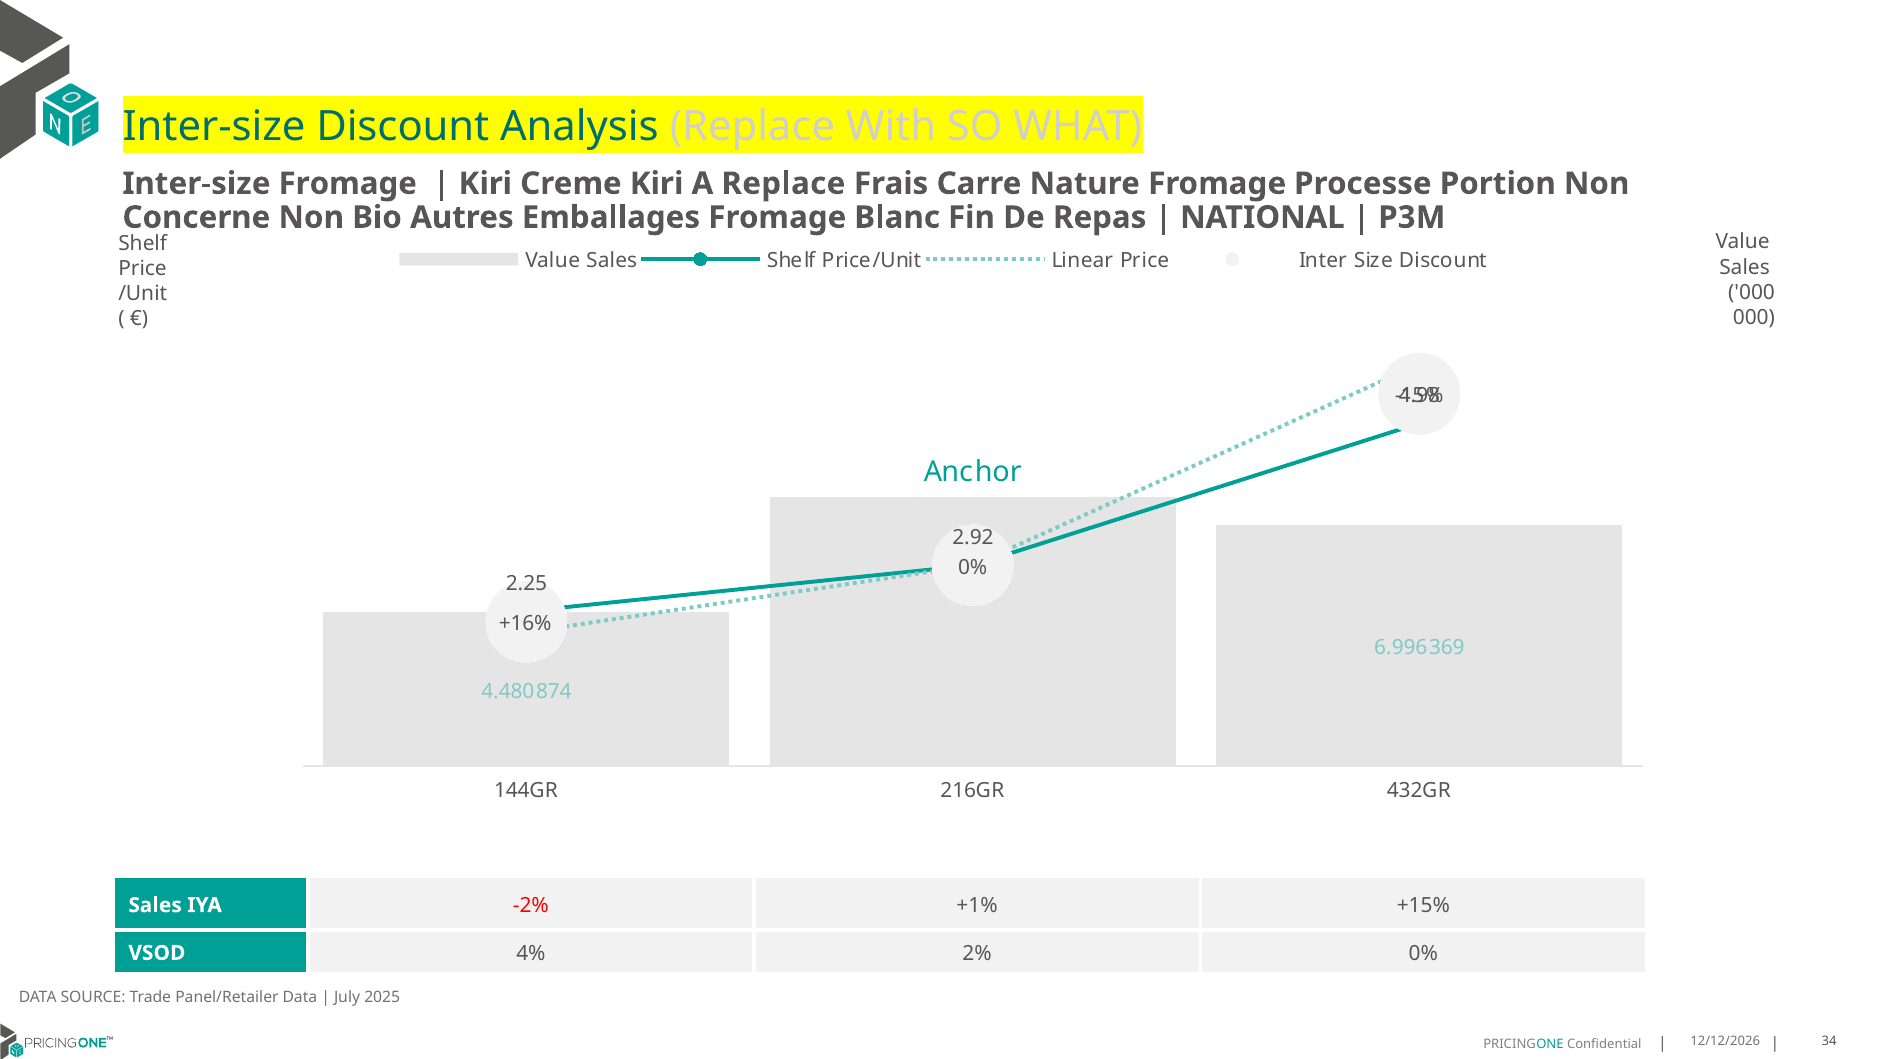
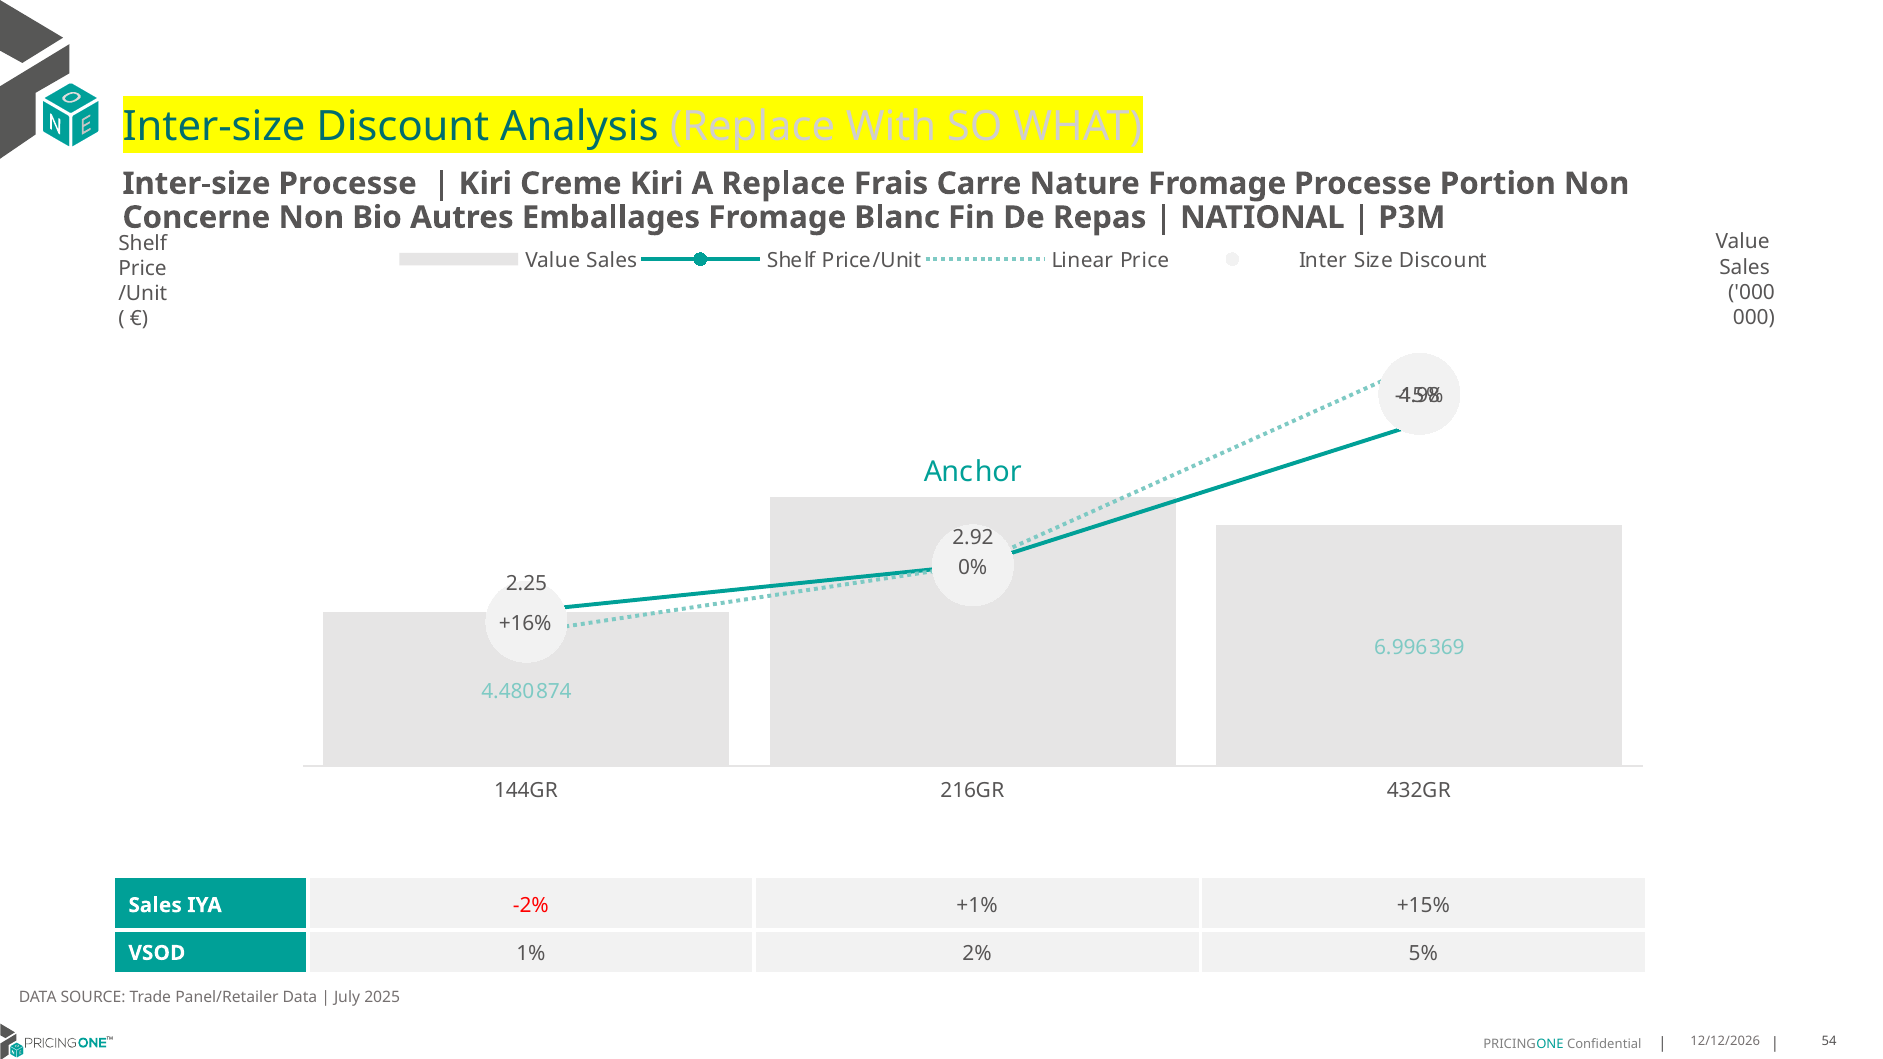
Inter-size Fromage: Fromage -> Processe (348, 184)
4%: 4% -> 1% (531, 954)
2% 0%: 0% -> 5% (1423, 954)
34: 34 -> 54 (1829, 1041)
